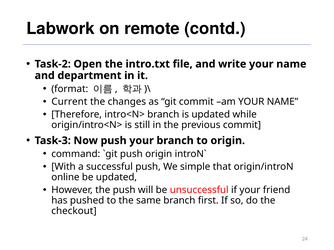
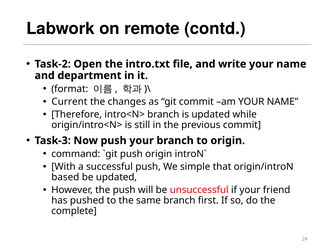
online: online -> based (65, 178)
checkout: checkout -> complete (74, 211)
